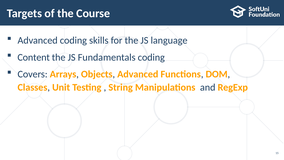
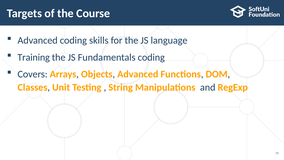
Content: Content -> Training (34, 57)
